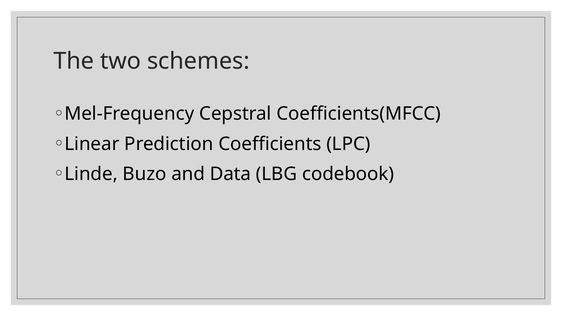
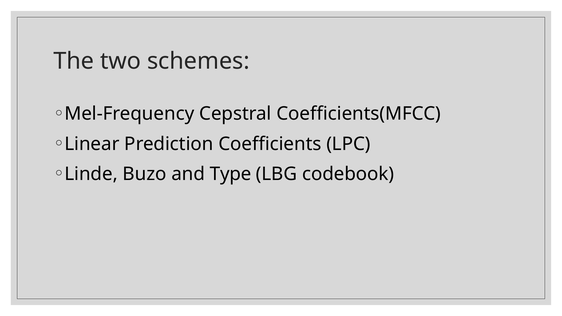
Data: Data -> Type (231, 174)
